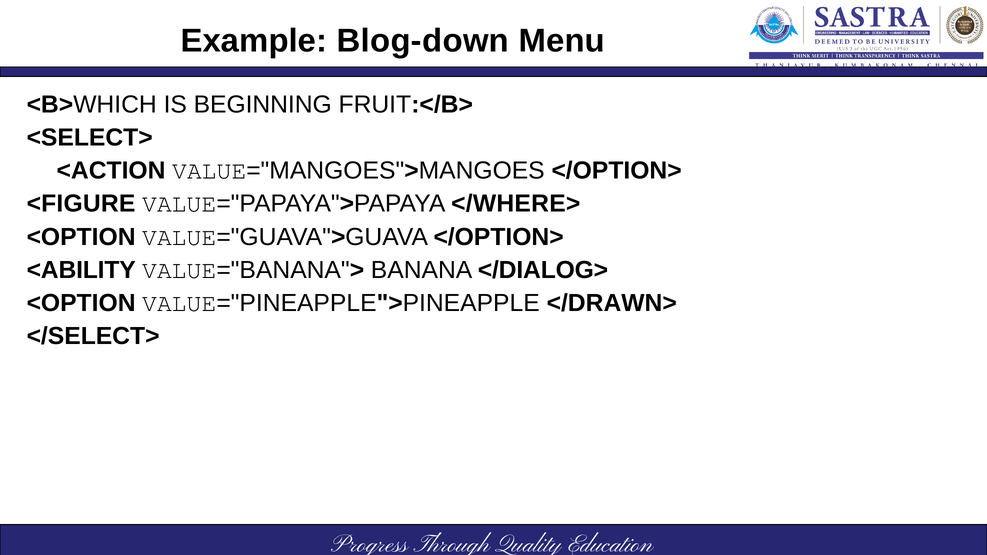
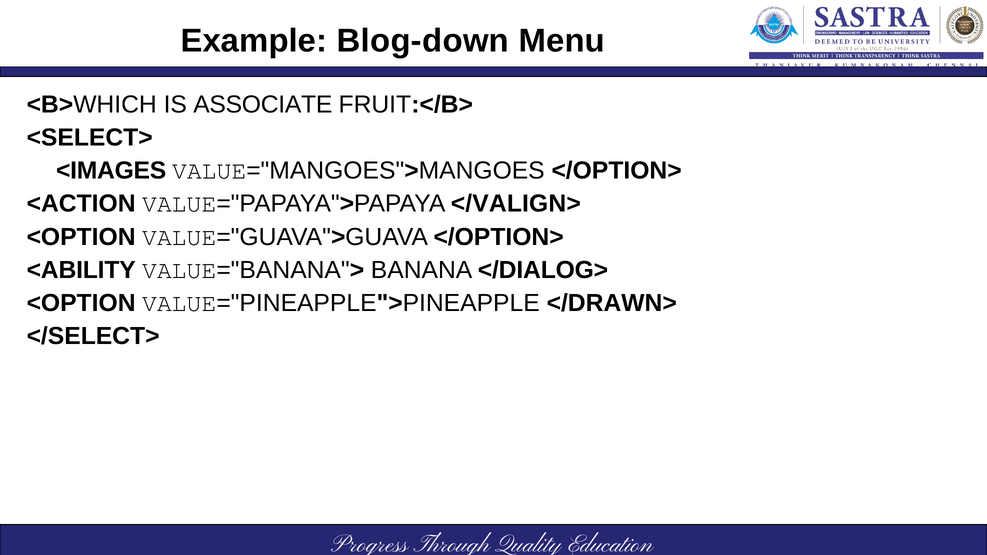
BEGINNING: BEGINNING -> ASSOCIATE (263, 104)
<ACTION: <ACTION -> <IMAGES (111, 171)
<FIGURE: <FIGURE -> <ACTION (81, 204)
</WHERE>: </WHERE> -> </VALIGN> (516, 204)
